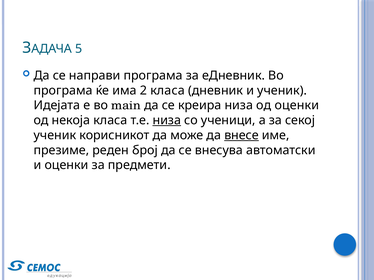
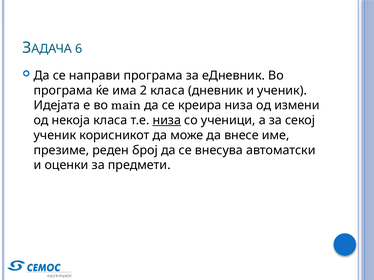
5: 5 -> 6 (79, 49)
од оценки: оценки -> измени (297, 106)
внесе underline: present -> none (241, 135)
